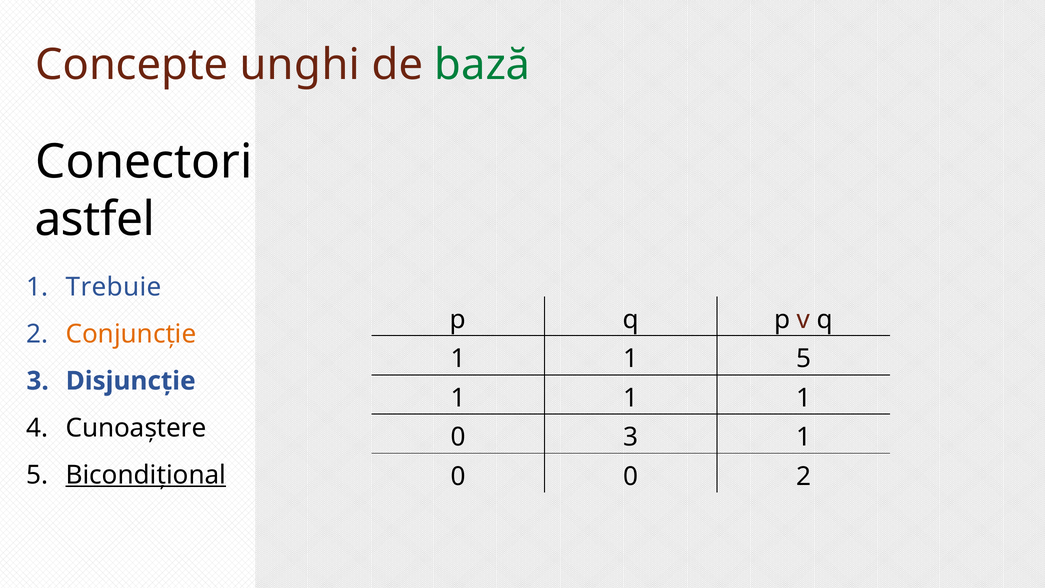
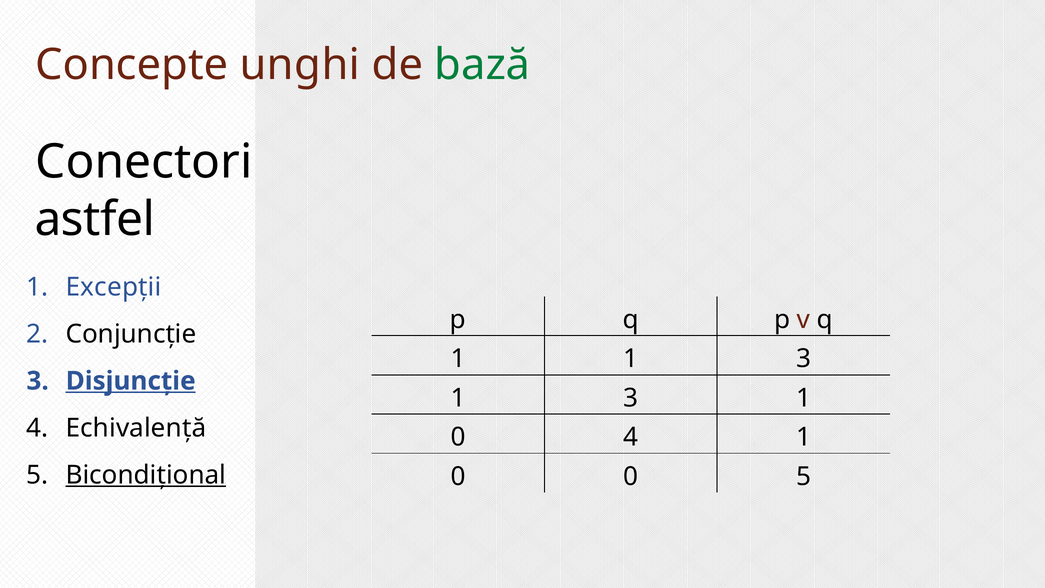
Trebuie: Trebuie -> Excepții (114, 287)
Conjuncție colour: orange -> black (131, 334)
1 1 5: 5 -> 3 (804, 359)
Disjuncție underline: none -> present (131, 381)
1: 1 -> 3 (631, 398)
Cunoaștere: Cunoaștere -> Echivalență (136, 428)
0 3: 3 -> 4 (631, 437)
0 2: 2 -> 5 (804, 476)
